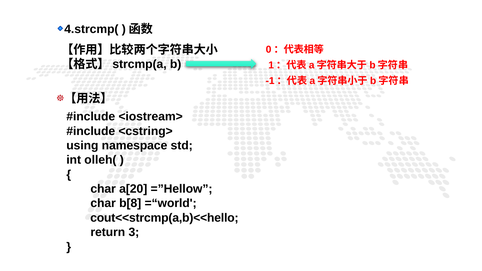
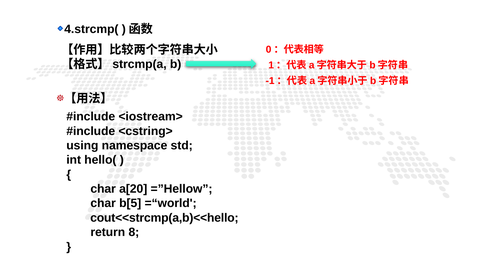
olleh(: olleh( -> hello( (100, 160)
b[8: b[8 -> b[5 (130, 203)
3: 3 -> 8 (134, 232)
